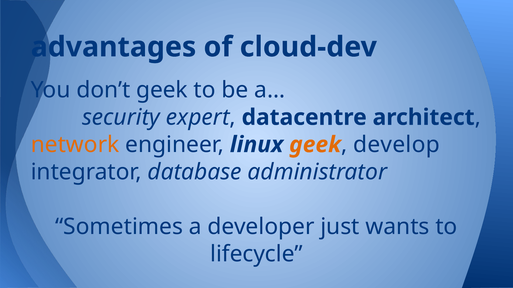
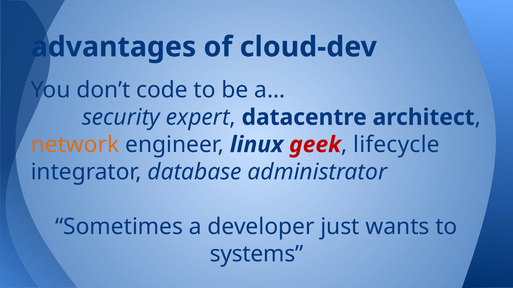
don’t geek: geek -> code (162, 90)
geek colour: orange -> red (315, 145)
develop: develop -> lifecycle (397, 145)
lifecycle: lifecycle -> systems (257, 254)
